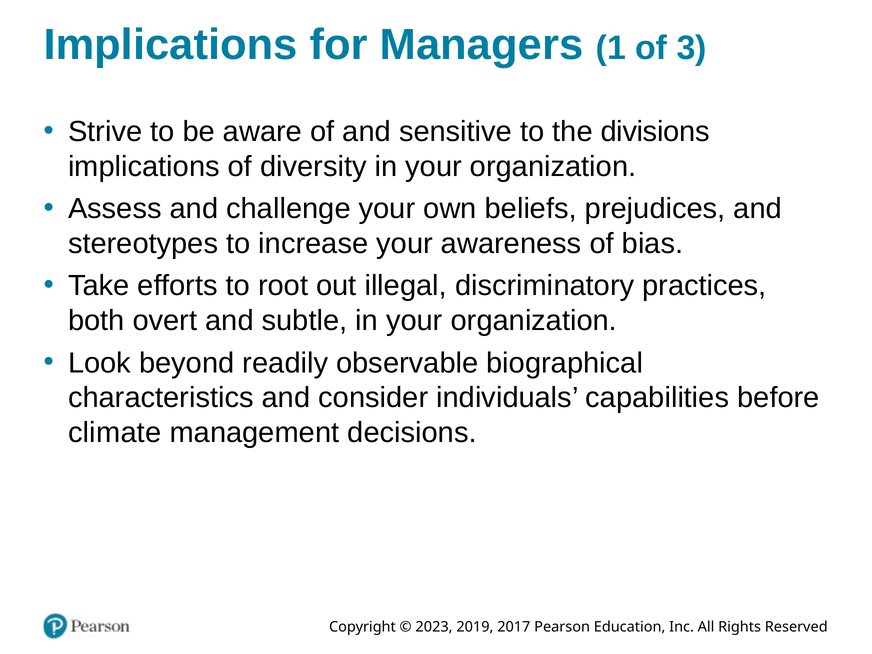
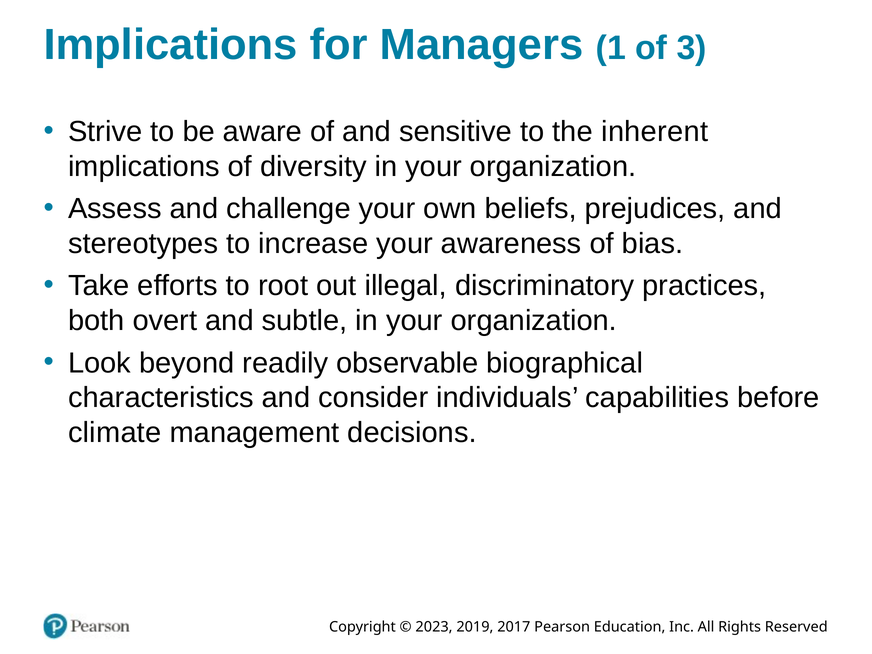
divisions: divisions -> inherent (655, 132)
